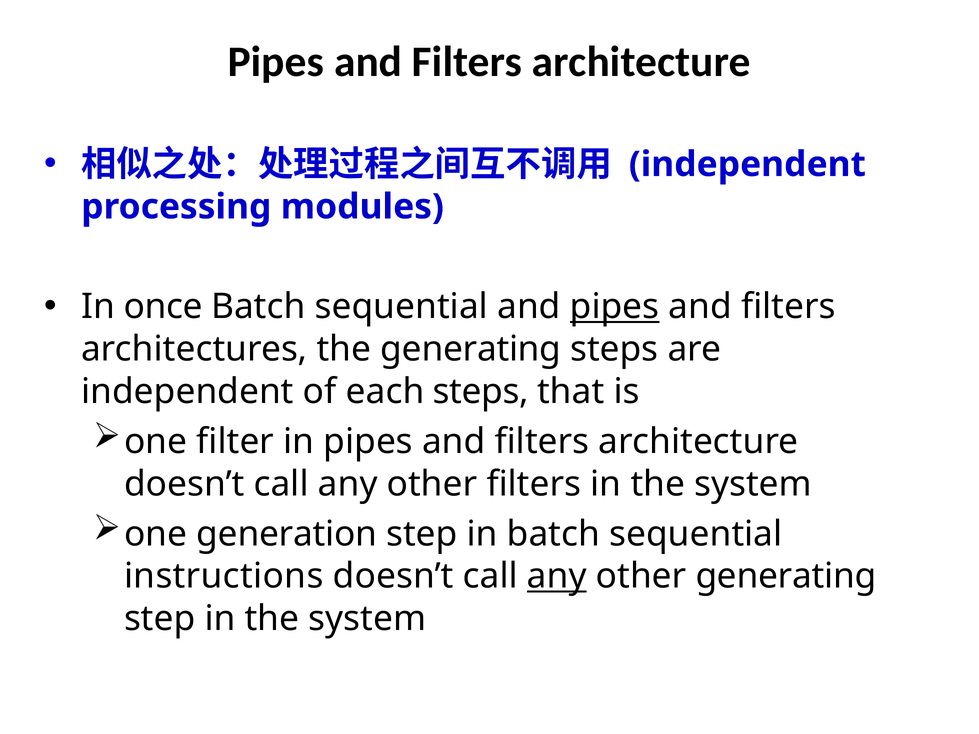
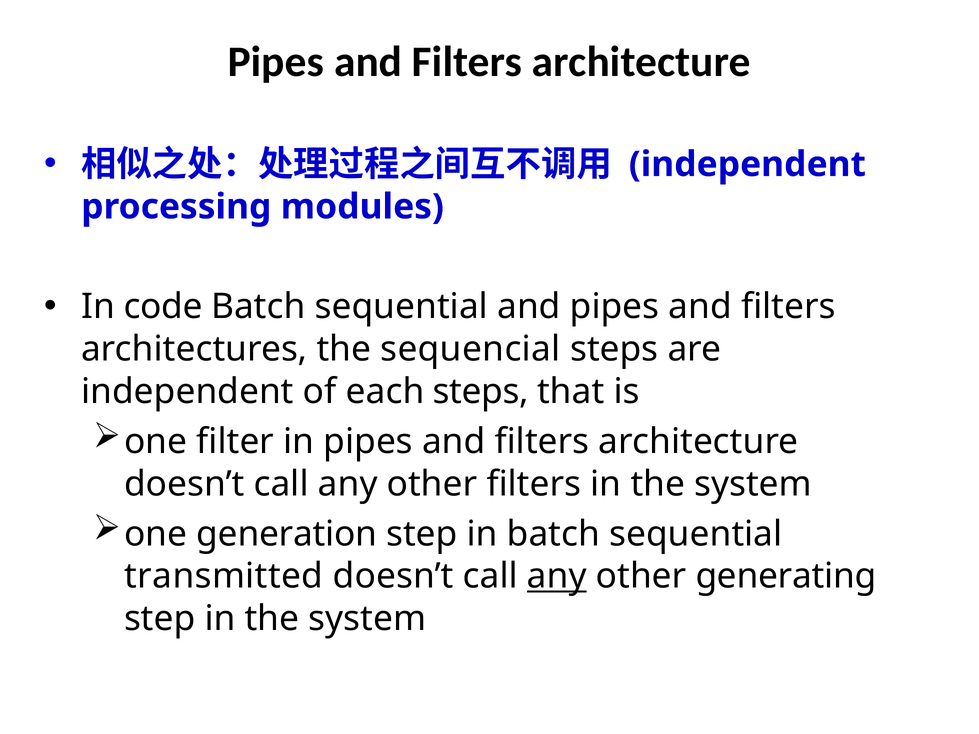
once: once -> code (163, 307)
pipes underline: present -> none (615, 307)
the generating: generating -> sequencial (470, 349)
instructions: instructions -> transmitted (224, 577)
